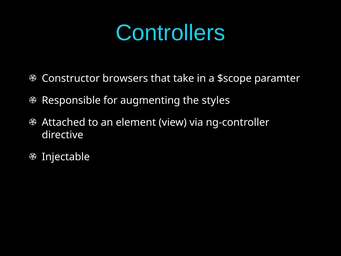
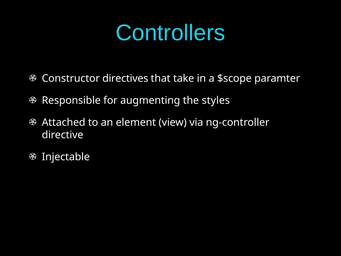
browsers: browsers -> directives (125, 78)
